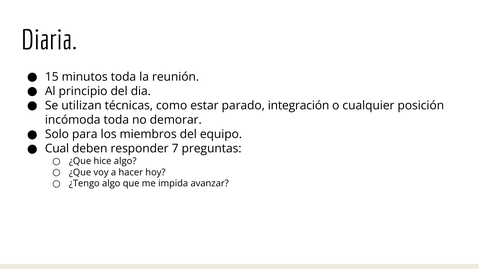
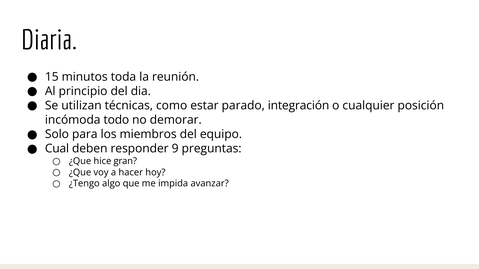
incómoda toda: toda -> todo (116, 120)
7: 7 -> 9 (175, 149)
hice algo: algo -> gran (125, 161)
